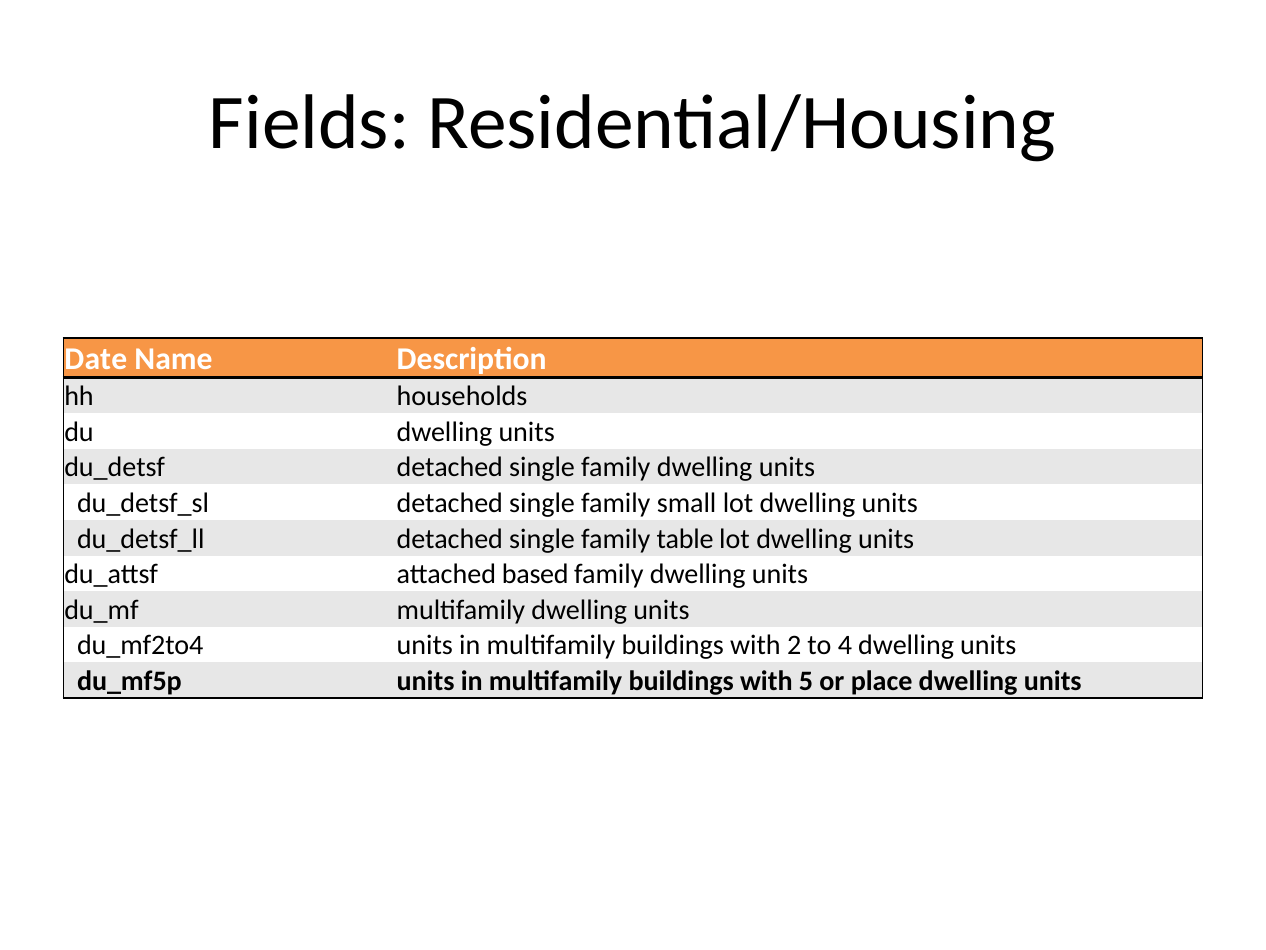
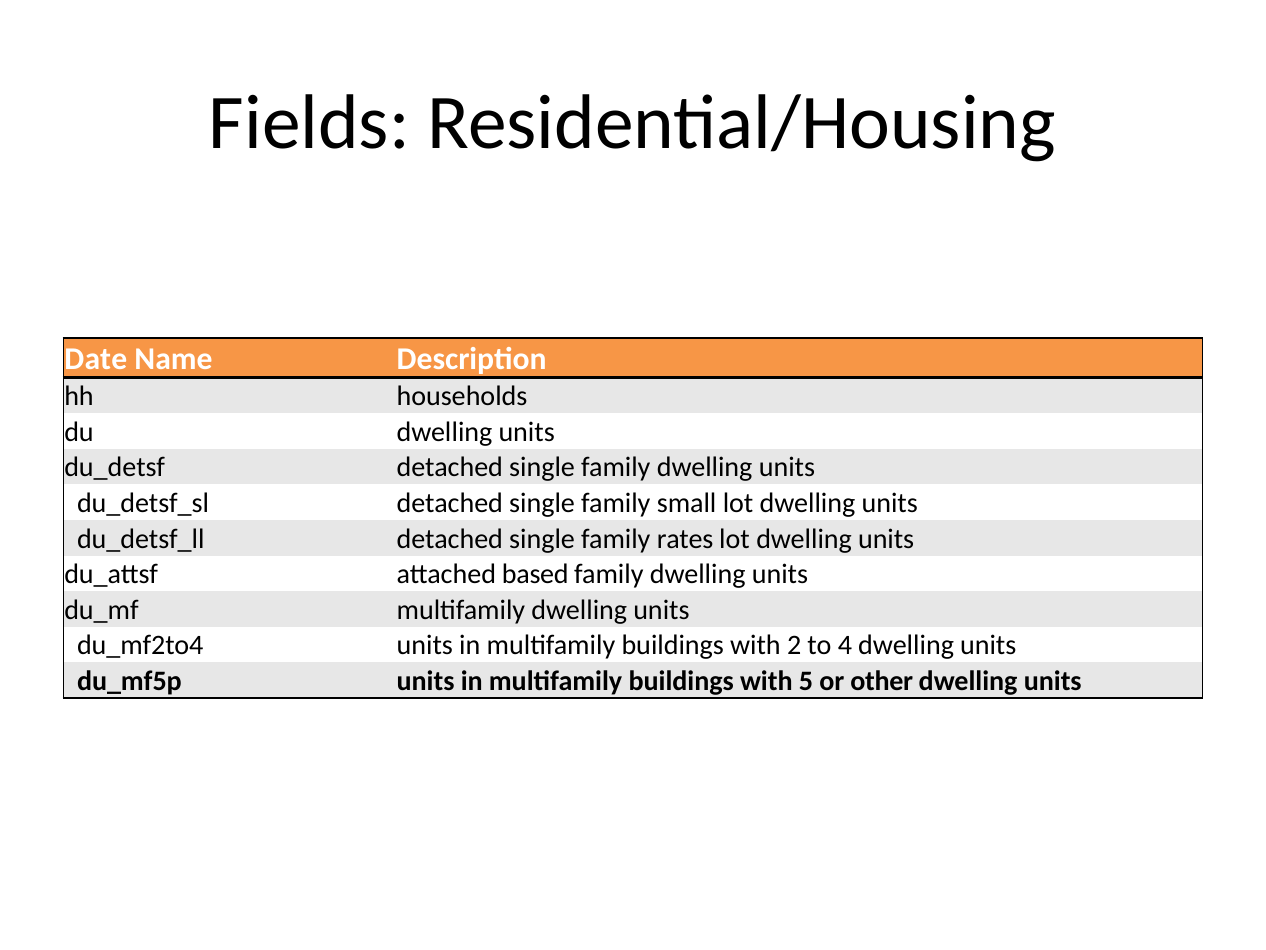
table: table -> rates (685, 538)
place: place -> other (882, 681)
